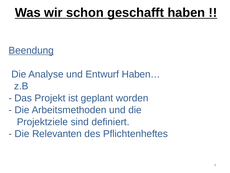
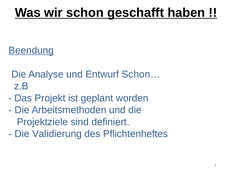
Haben…: Haben… -> Schon… (141, 74)
Relevanten: Relevanten -> Validierung (57, 133)
